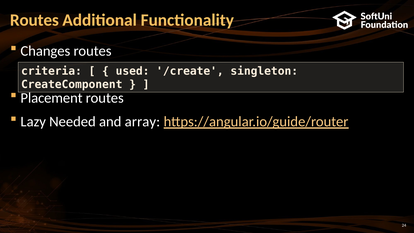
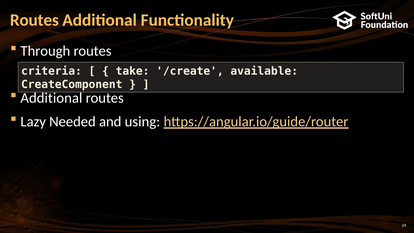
Changes: Changes -> Through (45, 51)
used: used -> take (133, 71)
singleton: singleton -> available (264, 71)
Placement: Placement -> Additional (51, 98)
array: array -> using (142, 122)
